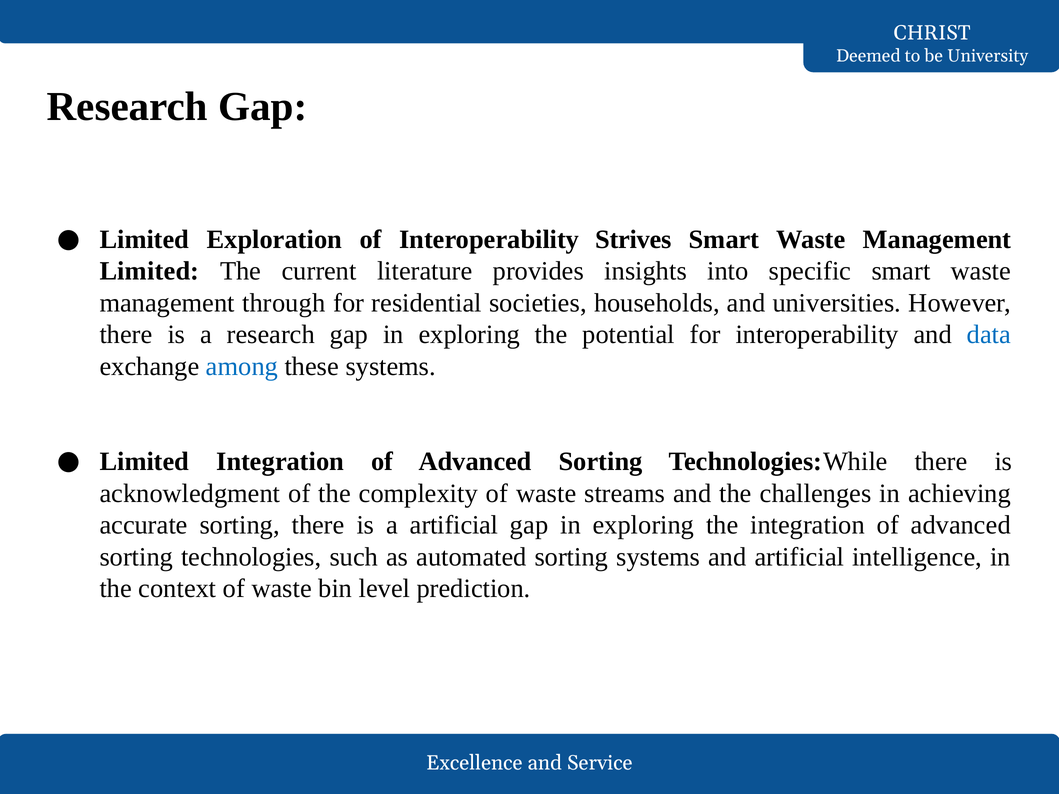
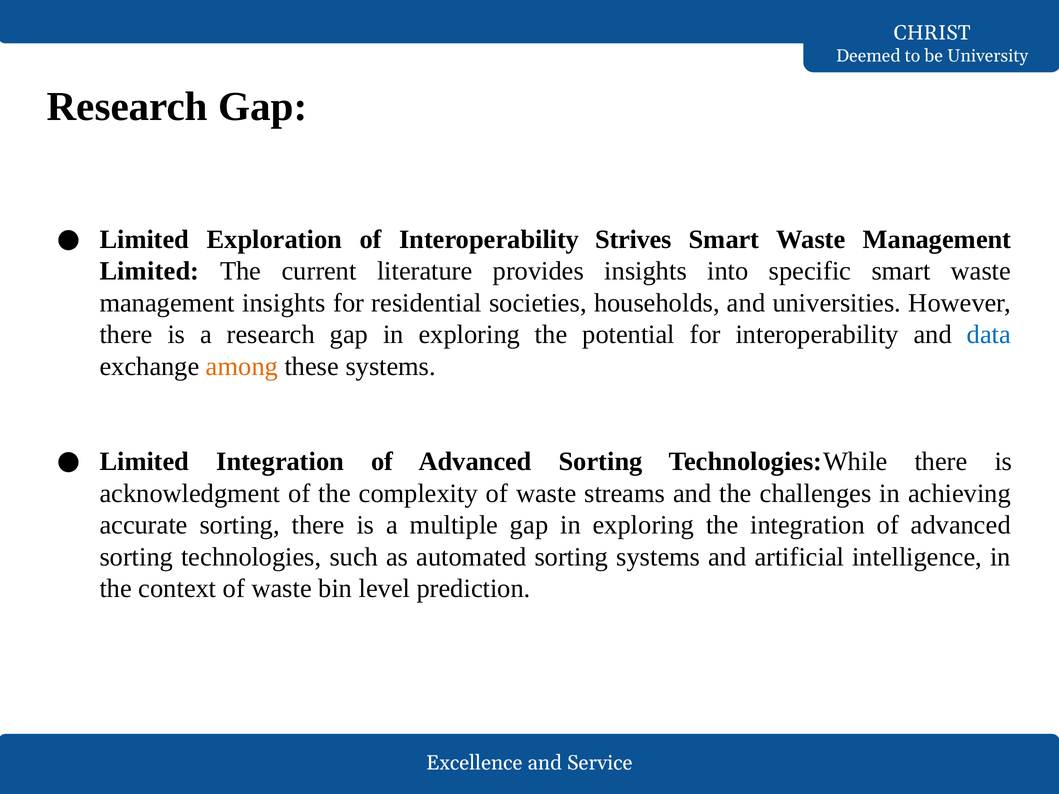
management through: through -> insights (284, 303)
among colour: blue -> orange (242, 367)
a artificial: artificial -> multiple (454, 525)
